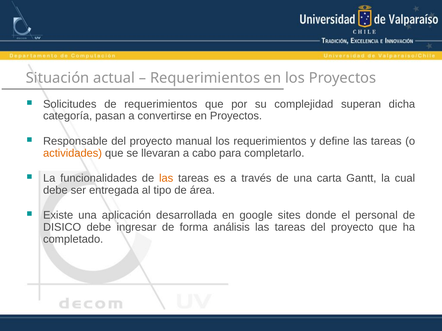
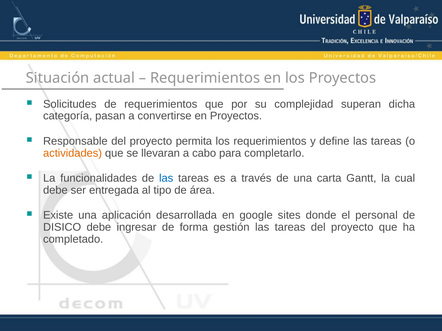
manual: manual -> permita (194, 141)
las colour: orange -> blue (166, 179)
análisis: análisis -> gestión (231, 228)
